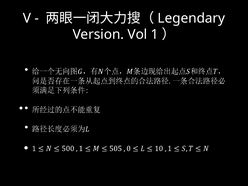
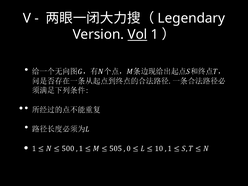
Vol underline: none -> present (137, 35)
